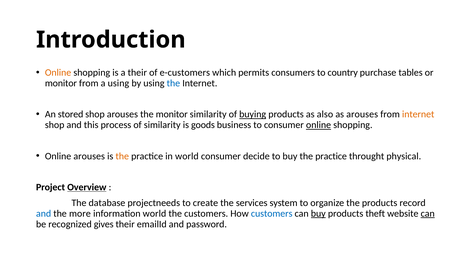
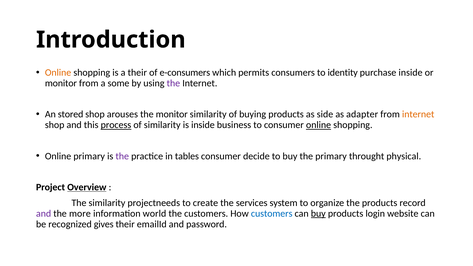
e-customers: e-customers -> e-consumers (185, 73)
country: country -> identity (343, 73)
purchase tables: tables -> inside (411, 73)
a using: using -> some (119, 83)
the colour: blue -> purple (173, 83)
buying underline: present -> none (253, 114)
also: also -> side (325, 114)
as arouses: arouses -> adapter (362, 114)
process underline: none -> present (116, 125)
is goods: goods -> inside (203, 125)
Online arouses: arouses -> primary (89, 156)
the colour: orange -> purple (122, 156)
in world: world -> tables (187, 156)
buy the practice: practice -> primary (331, 156)
The database: database -> similarity (107, 203)
and colour: blue -> purple (44, 214)
theft: theft -> login (375, 214)
can underline: present -> none (428, 214)
